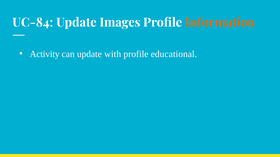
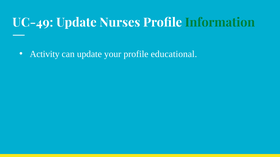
UC-84: UC-84 -> UC-49 (33, 23)
Images: Images -> Nurses (120, 23)
Information colour: orange -> green (220, 23)
with: with -> your (113, 54)
